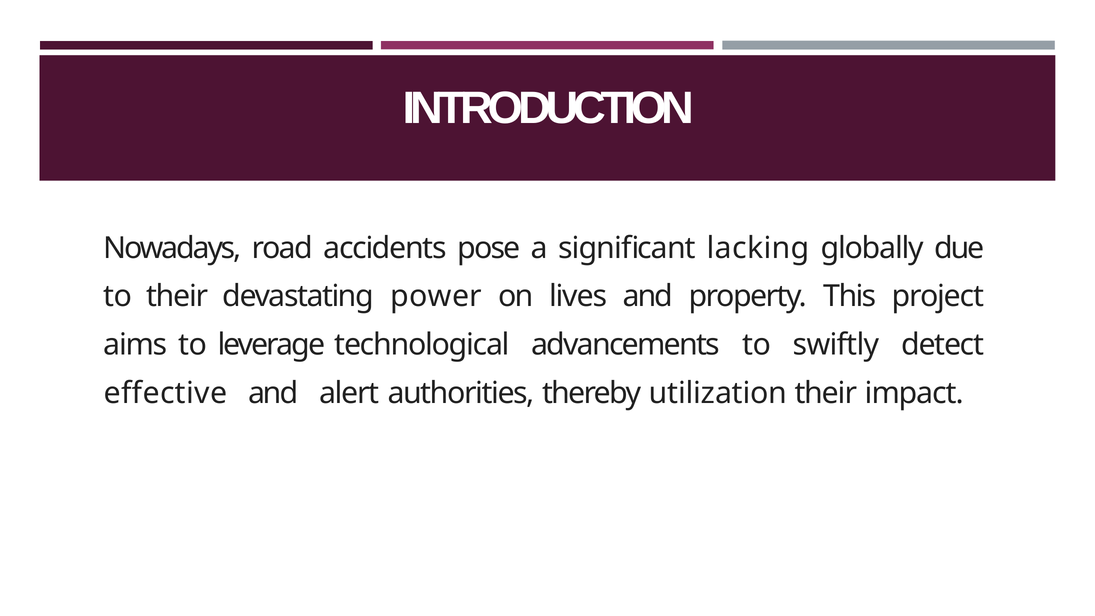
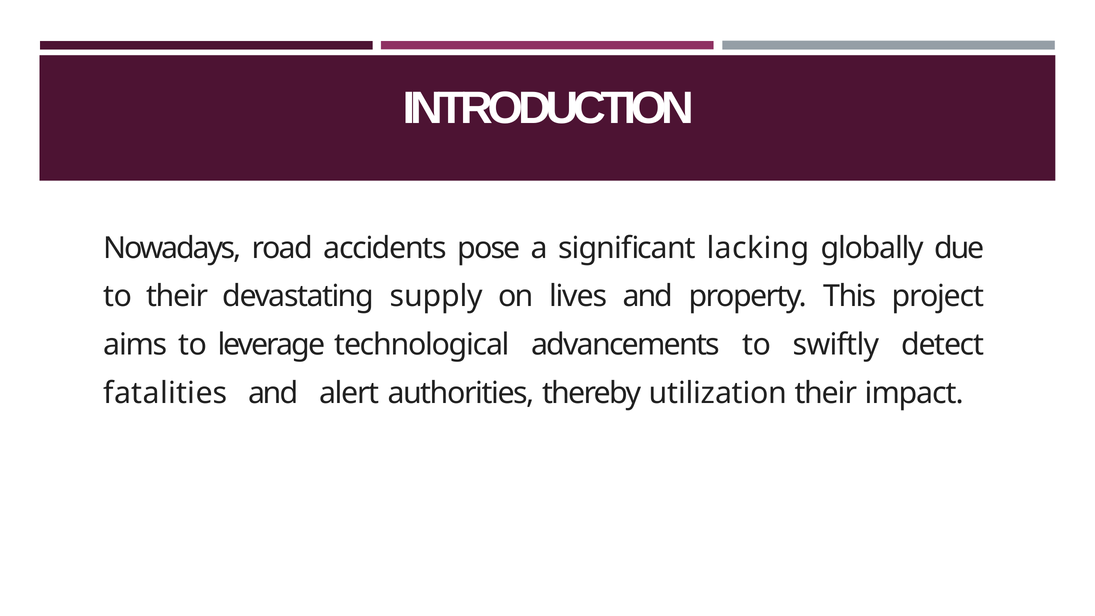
power: power -> supply (436, 296)
effective: effective -> fatalities (165, 393)
